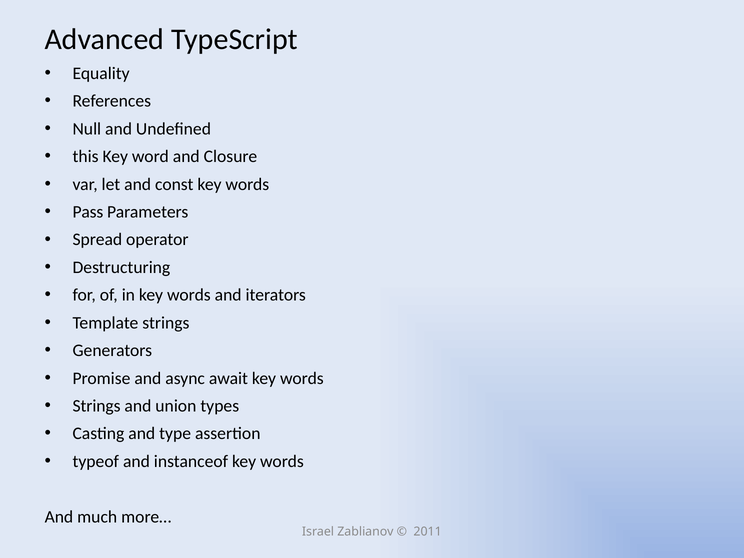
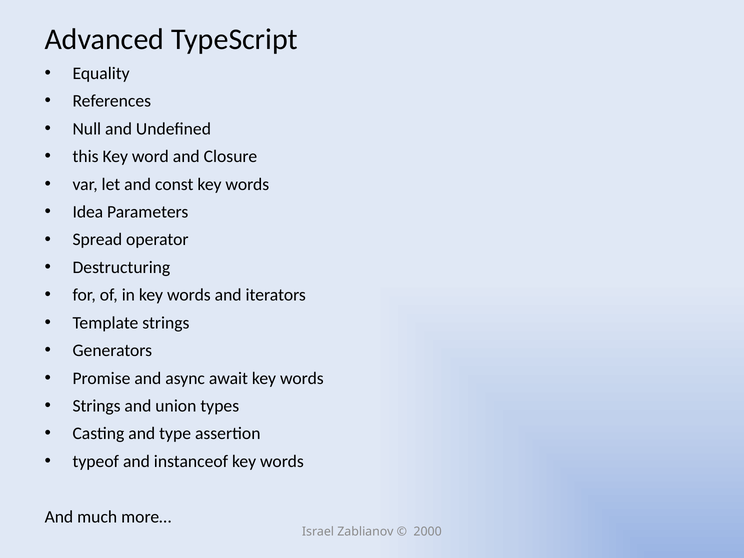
Pass: Pass -> Idea (88, 212)
2011: 2011 -> 2000 (428, 532)
